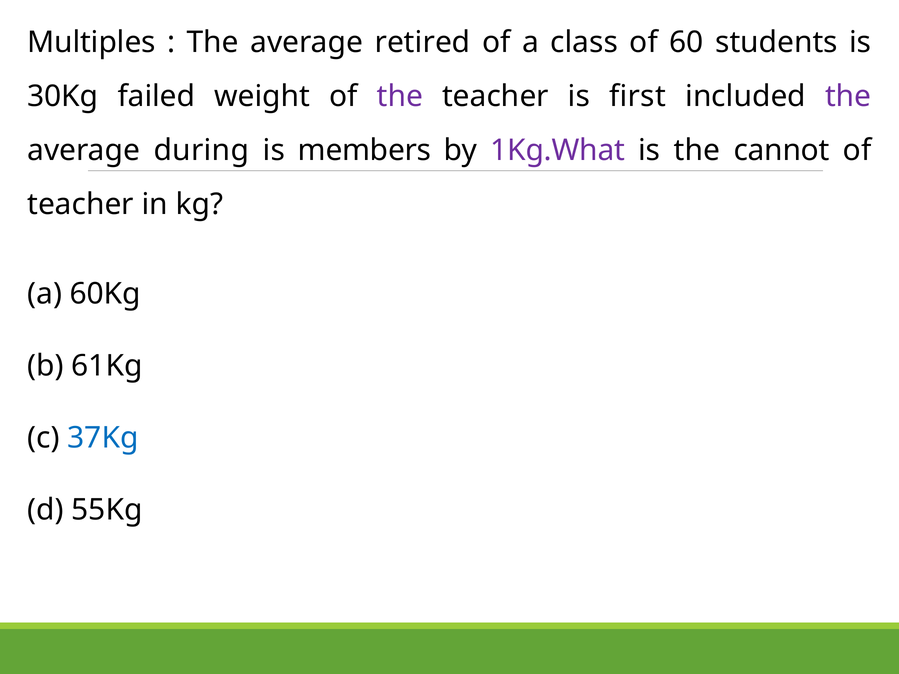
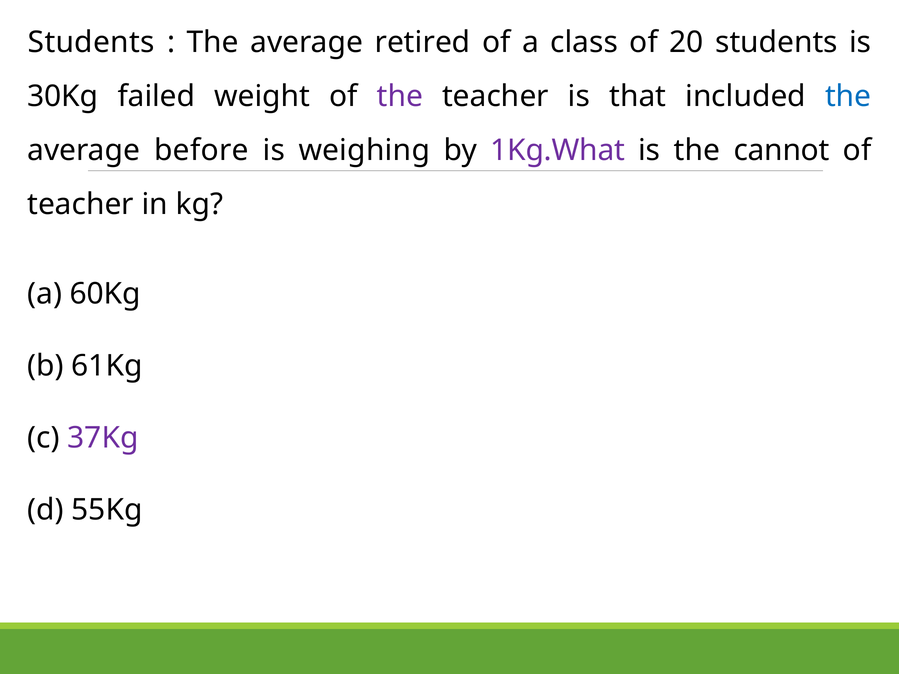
Multiples: Multiples -> Students (91, 42)
60: 60 -> 20 (687, 42)
first: first -> that (638, 96)
the colour: purple -> blue (848, 96)
during: during -> before (201, 150)
members: members -> weighing (364, 150)
37Kg colour: blue -> purple (103, 438)
